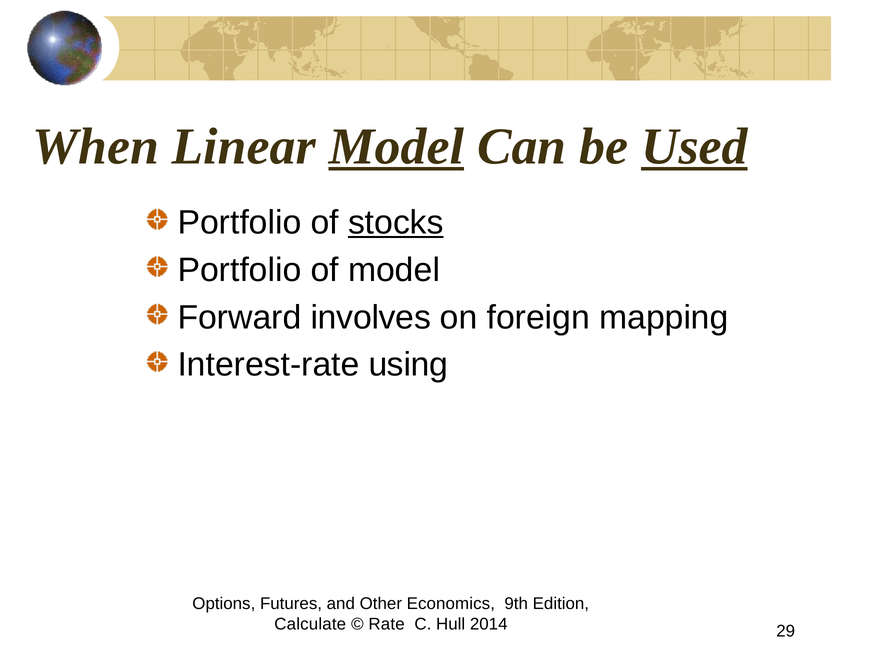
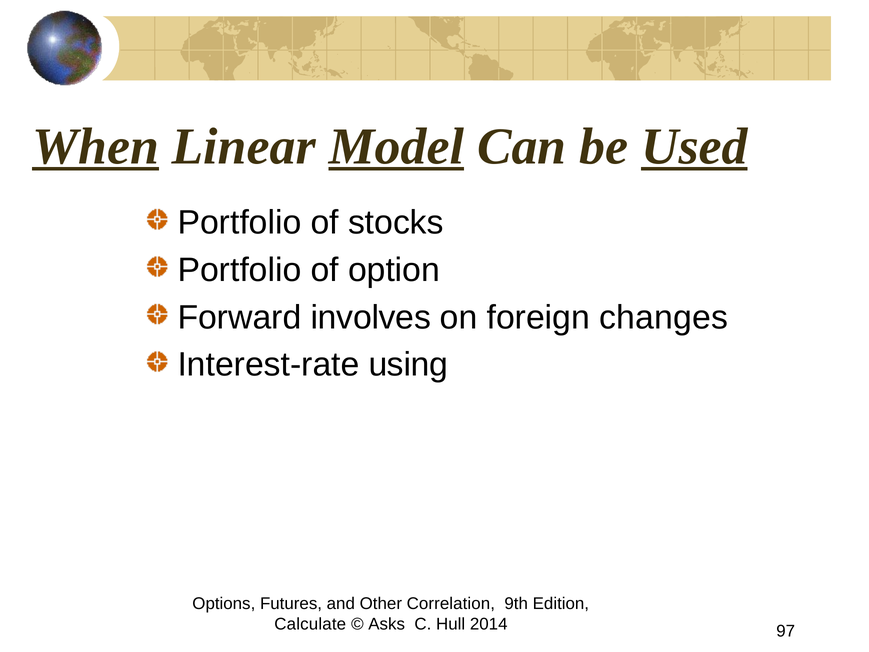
When underline: none -> present (96, 146)
stocks underline: present -> none (396, 223)
of model: model -> option (394, 270)
mapping: mapping -> changes (664, 317)
Economics: Economics -> Correlation (451, 604)
Rate: Rate -> Asks (387, 624)
29: 29 -> 97 (786, 631)
